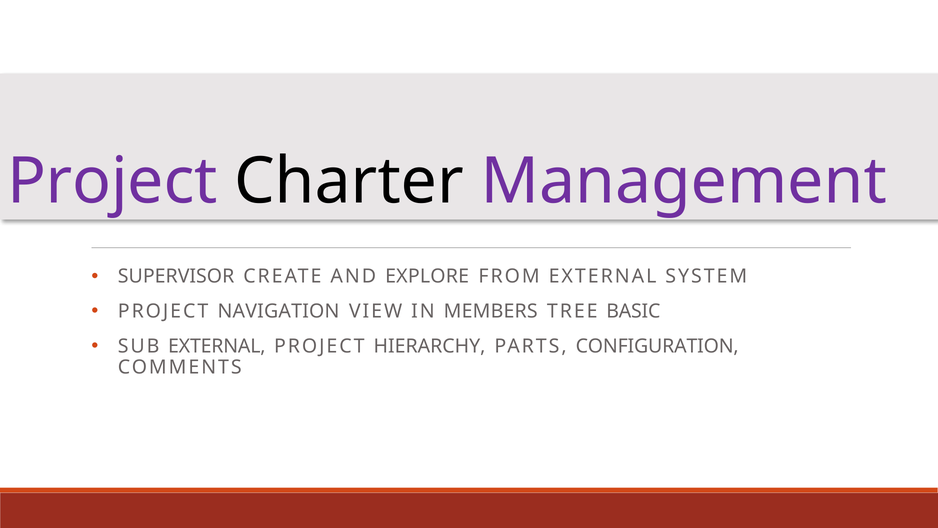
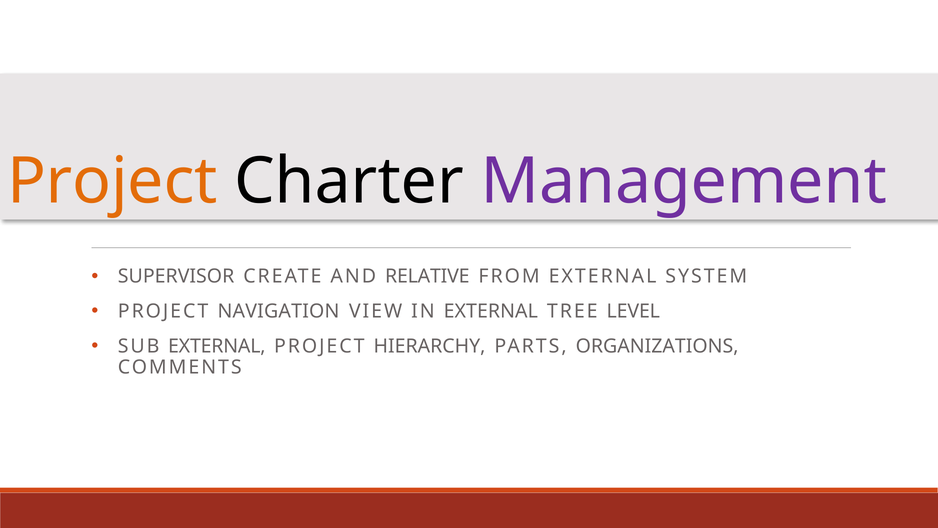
Project colour: purple -> orange (112, 181)
EXPLORE: EXPLORE -> RELATIVE (427, 276)
IN MEMBERS: MEMBERS -> EXTERNAL (491, 311)
BASIC: BASIC -> LEVEL (633, 311)
CONFIGURATION: CONFIGURATION -> ORGANIZATIONS (657, 346)
